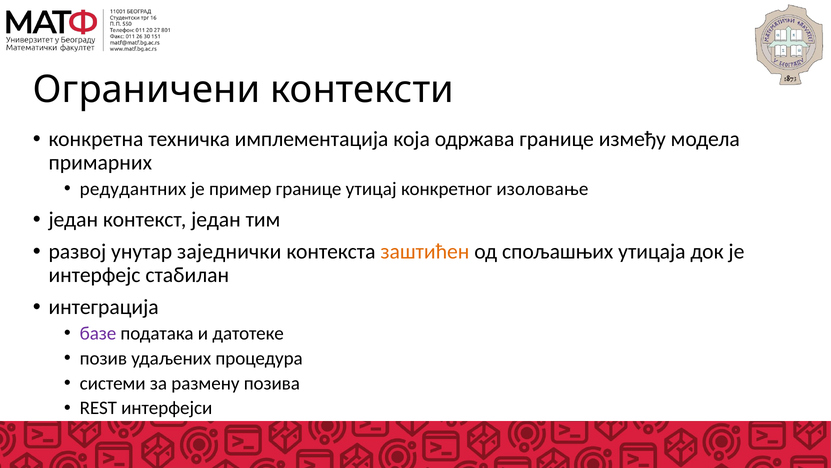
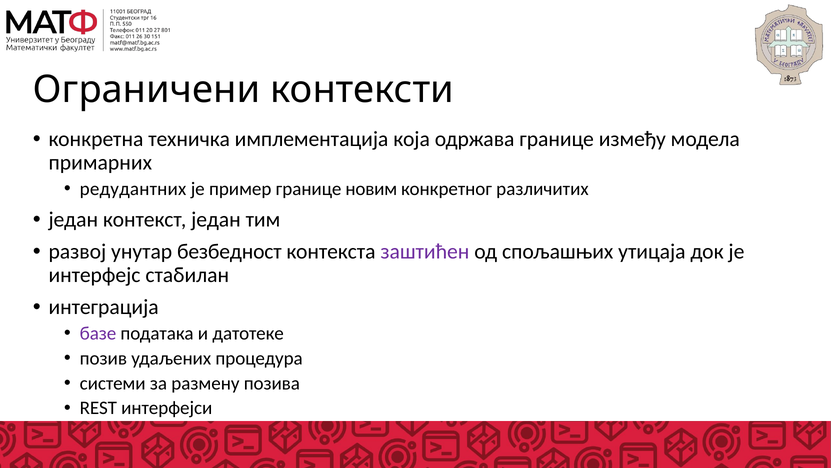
утицај: утицај -> новим (371, 189)
изоловање: изоловање -> различитих (542, 189)
заједнички: заједнички -> безбедност (229, 251)
заштићен colour: orange -> purple (425, 251)
